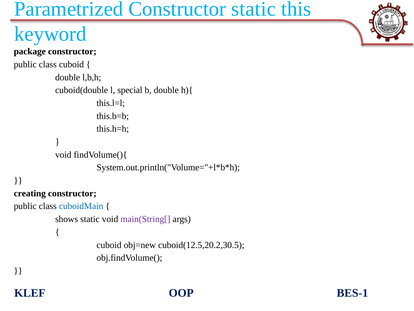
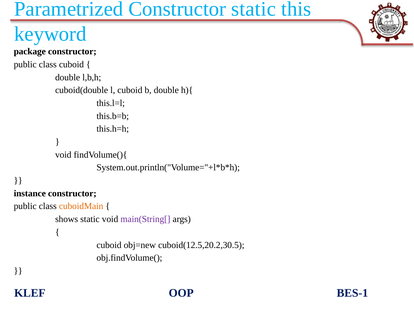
l special: special -> cuboid (130, 90)
creating: creating -> instance (30, 193)
cuboidMain colour: blue -> orange (81, 206)
